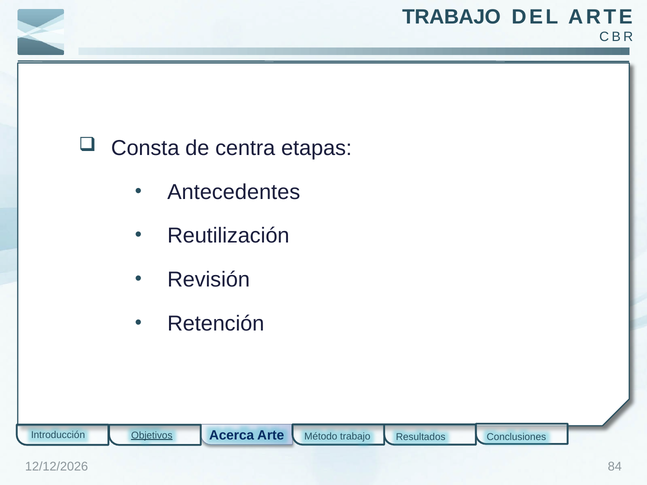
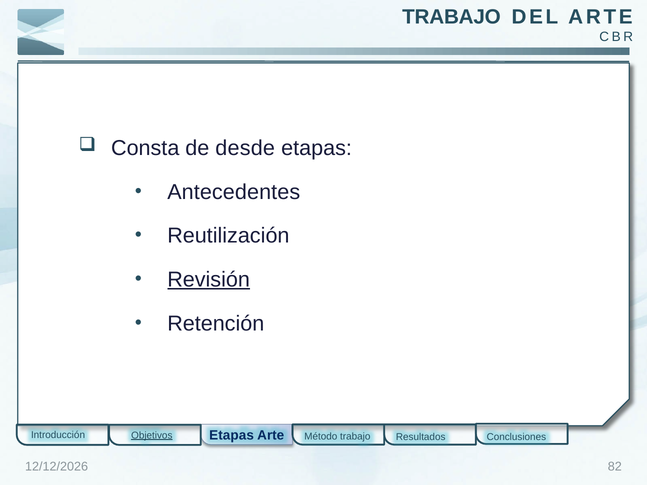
centra: centra -> desde (245, 148)
Revisión underline: none -> present (209, 280)
Introducción Acerca: Acerca -> Etapas (232, 435)
84: 84 -> 82 (615, 467)
